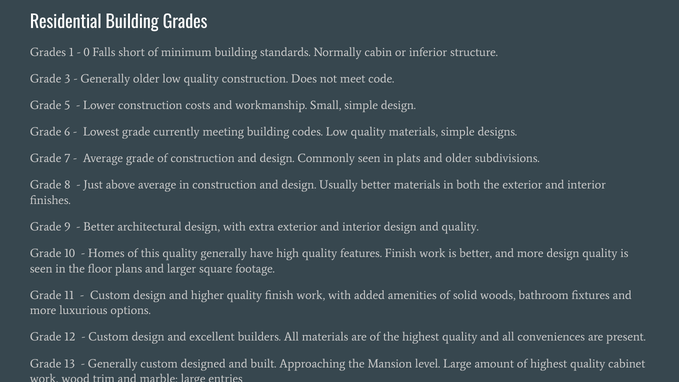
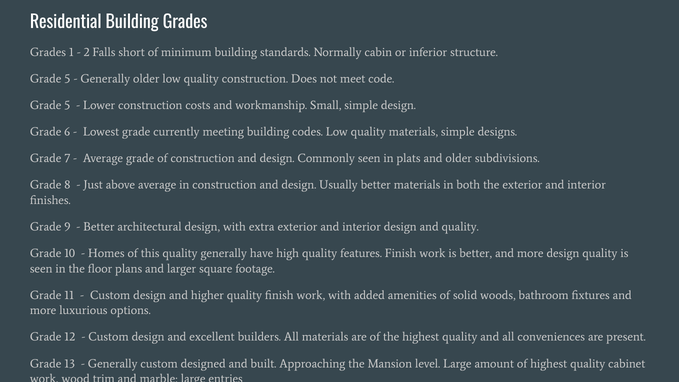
0: 0 -> 2 (87, 52)
3: 3 -> 5 (67, 79)
